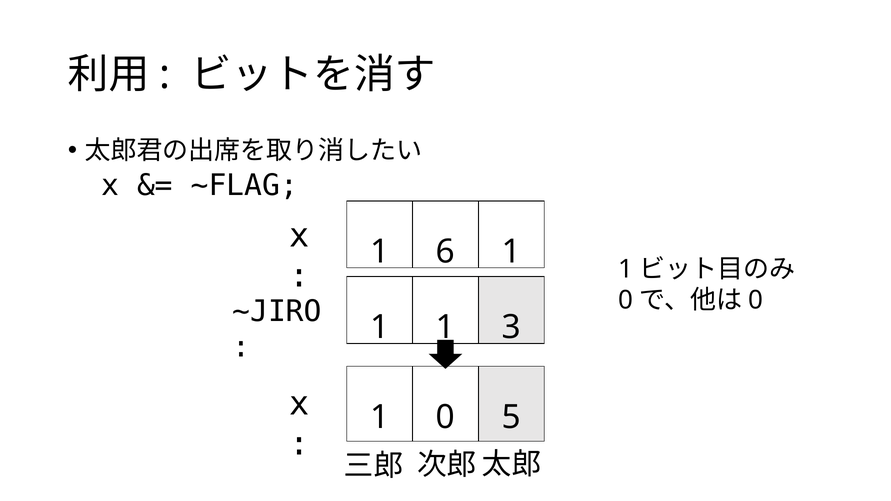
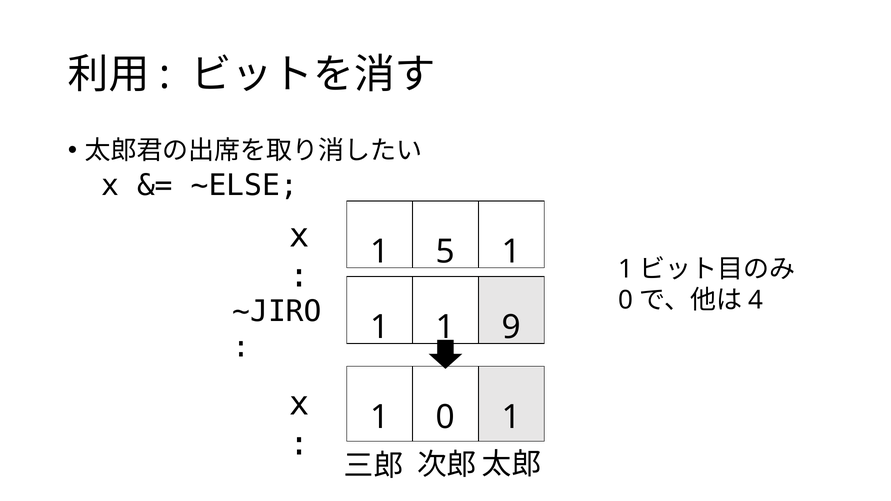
~FLAG: ~FLAG -> ~ELSE (244, 185)
6: 6 -> 5 (446, 252)
0: 0 -> 4 (756, 300)
3: 3 -> 9 (511, 328)
0 5: 5 -> 1 (511, 417)
